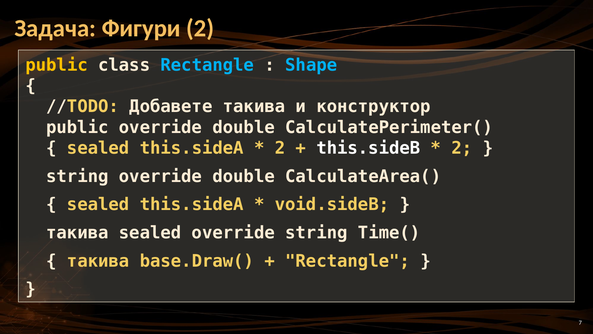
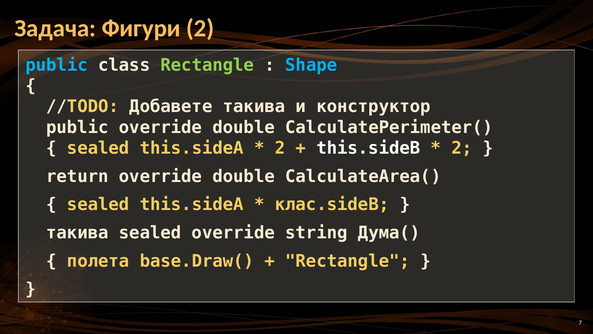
public colour: yellow -> light blue (57, 65)
Rectangle colour: light blue -> light green (207, 65)
string: string -> return (77, 176)
void.sideB: void.sideB -> клас.sideB (332, 204)
Time(: Time( -> Дума( (389, 233)
такива: такива -> полета (98, 261)
